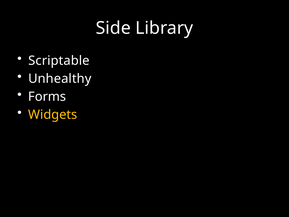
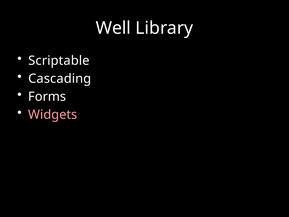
Side: Side -> Well (113, 28)
Unhealthy: Unhealthy -> Cascading (60, 79)
Widgets colour: yellow -> pink (53, 115)
